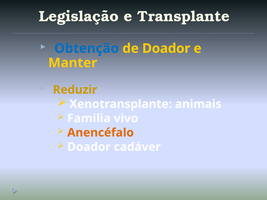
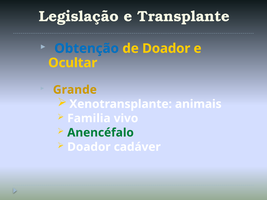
Manter: Manter -> Ocultar (73, 63)
Reduzir: Reduzir -> Grande (75, 90)
Anencéfalo colour: orange -> green (101, 133)
